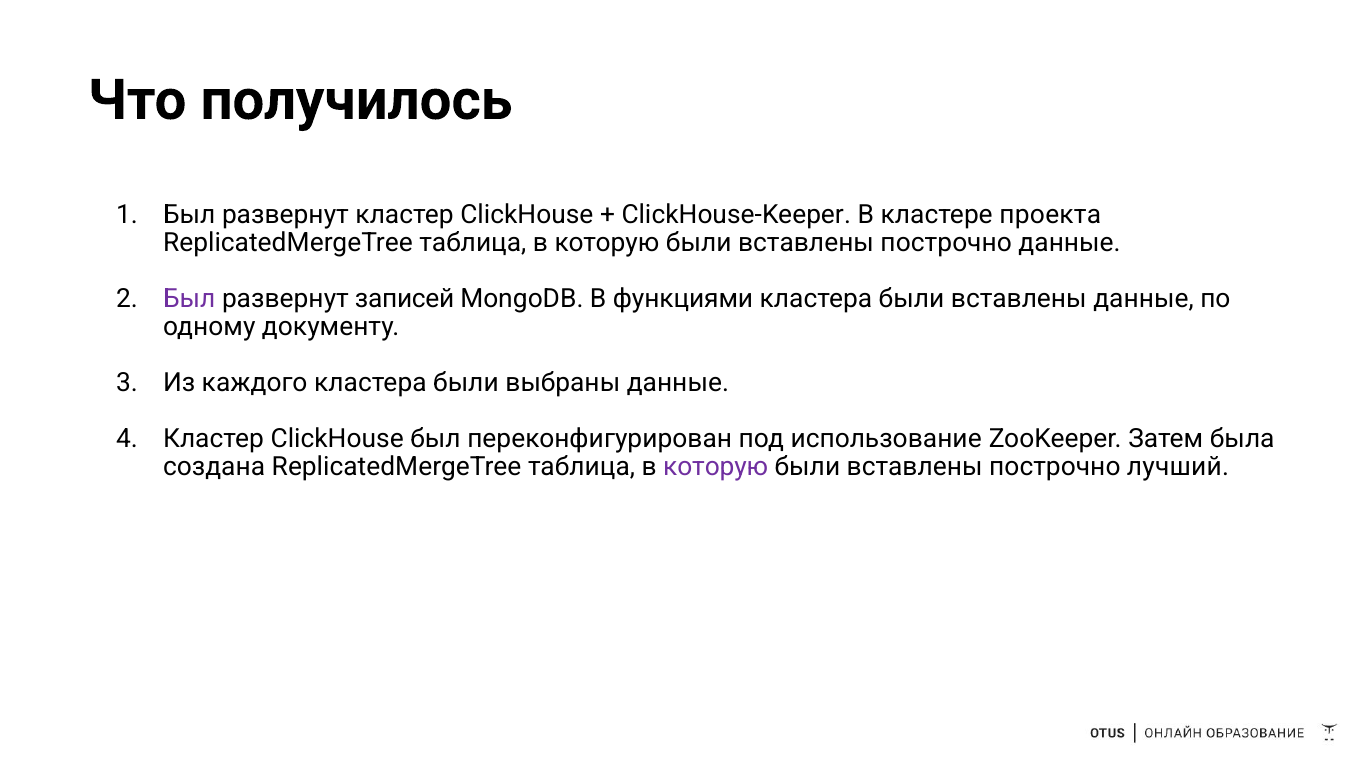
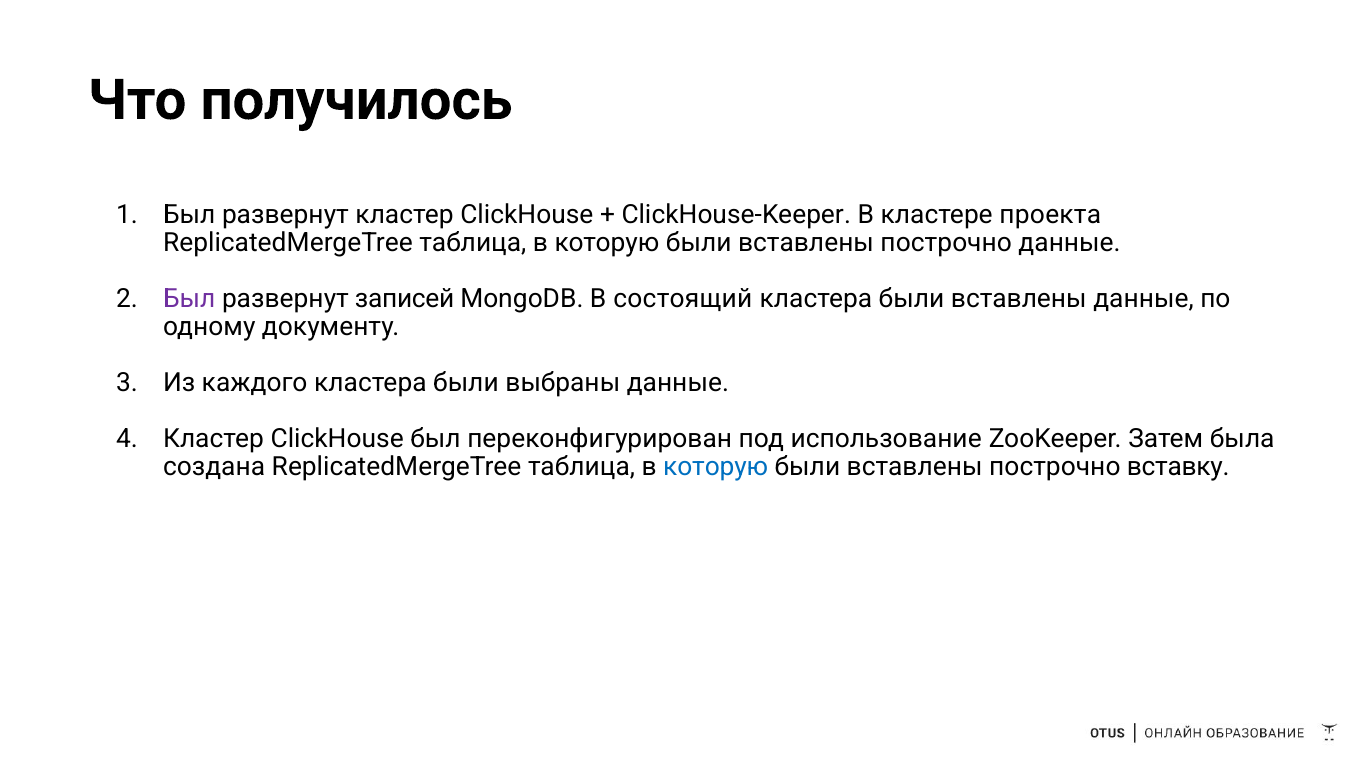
функциями: функциями -> состоящий (683, 299)
которую colour: purple -> blue (716, 467)
лучший: лучший -> вставку (1178, 467)
